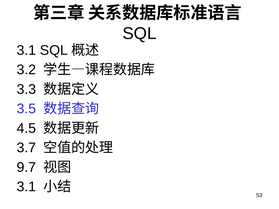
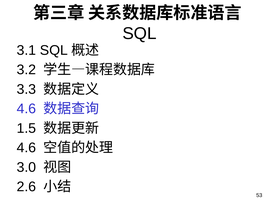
3.5: 3.5 -> 4.6 (26, 109)
4.5: 4.5 -> 1.5 (26, 128)
3.7: 3.7 -> 4.6 (26, 148)
9.7: 9.7 -> 3.0 (26, 167)
3.1: 3.1 -> 2.6 (26, 187)
